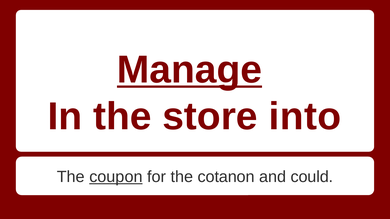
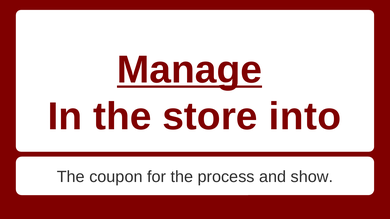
coupon underline: present -> none (116, 177)
cotanon: cotanon -> process (226, 177)
could: could -> show (312, 177)
